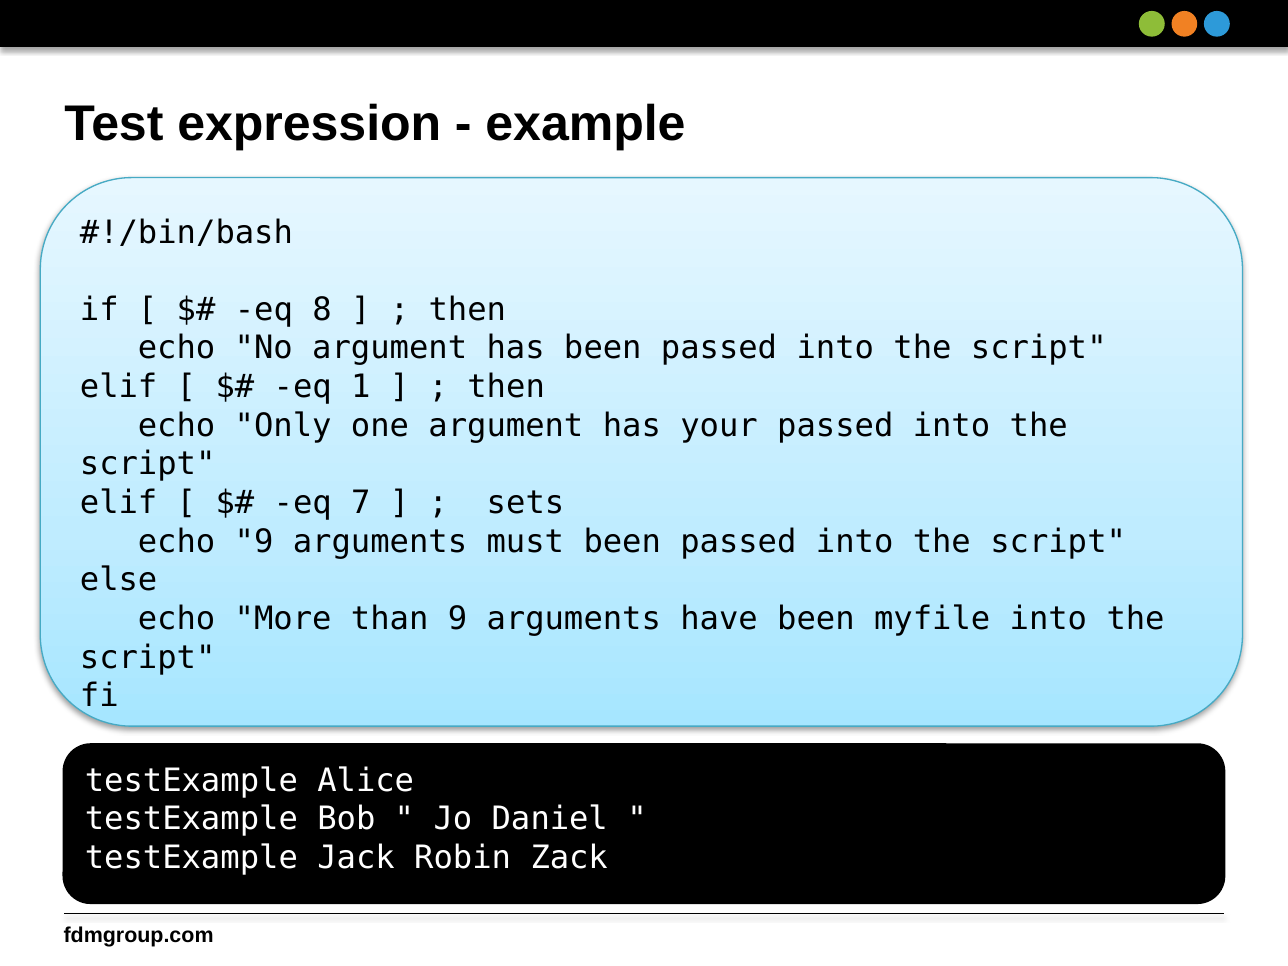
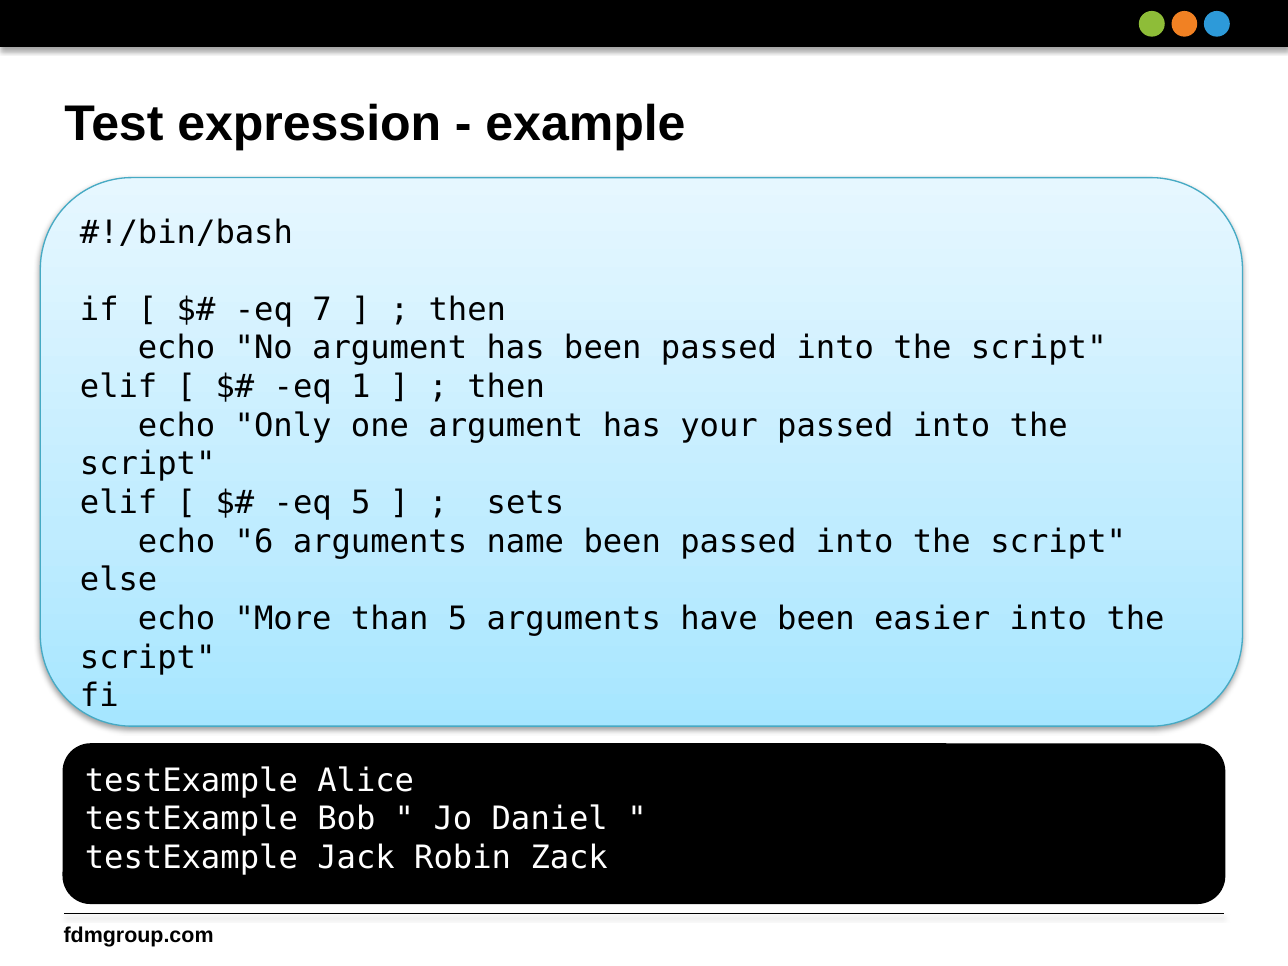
8: 8 -> 7 (322, 310)
eq 7: 7 -> 5 (361, 503)
echo 9: 9 -> 6 (254, 542)
must: must -> name (525, 542)
than 9: 9 -> 5 (457, 619)
myfile: myfile -> easier (932, 619)
